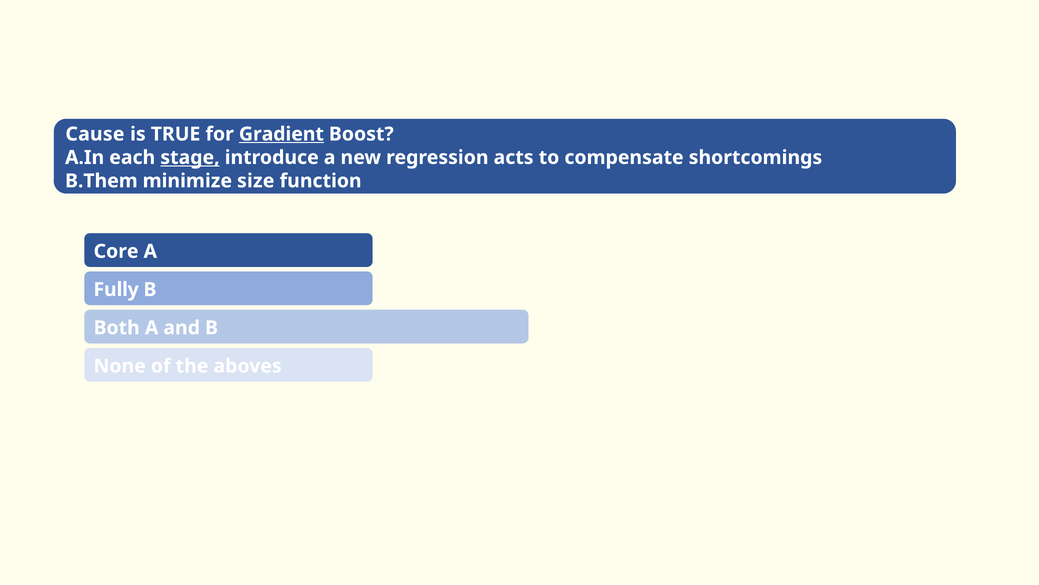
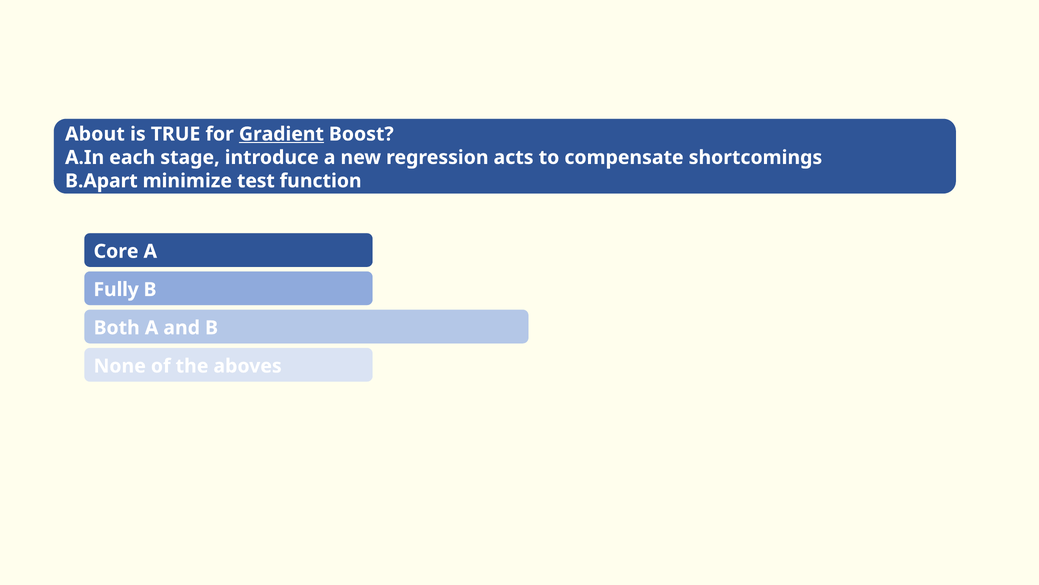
Cause: Cause -> About (95, 134)
stage underline: present -> none (190, 157)
B.Them: B.Them -> B.Apart (101, 181)
size: size -> test (256, 181)
